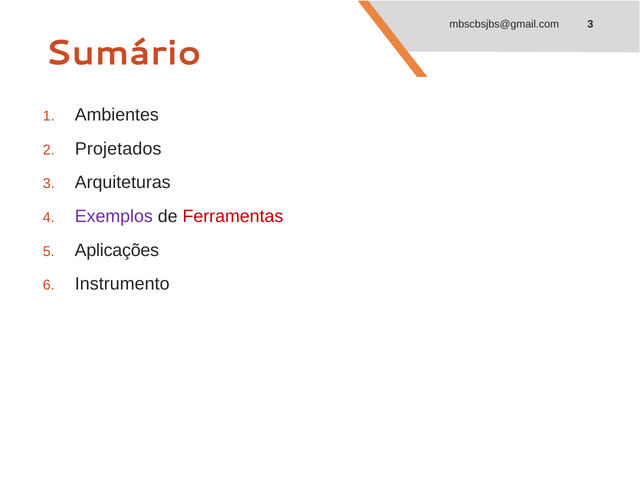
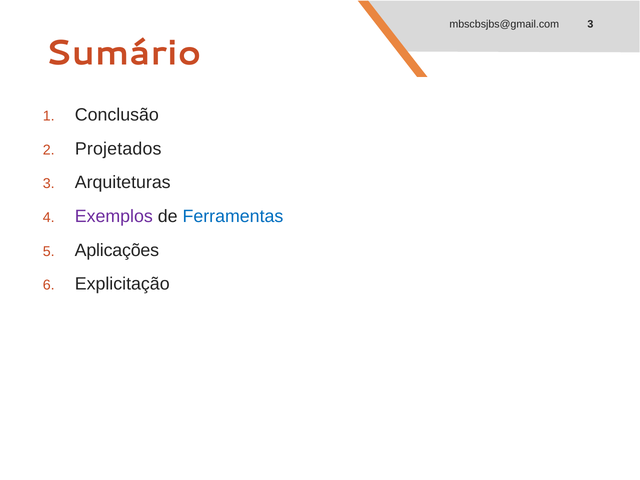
Ambientes: Ambientes -> Conclusão (117, 115)
Ferramentas colour: red -> blue (233, 216)
Instrumento: Instrumento -> Explicitação (122, 284)
